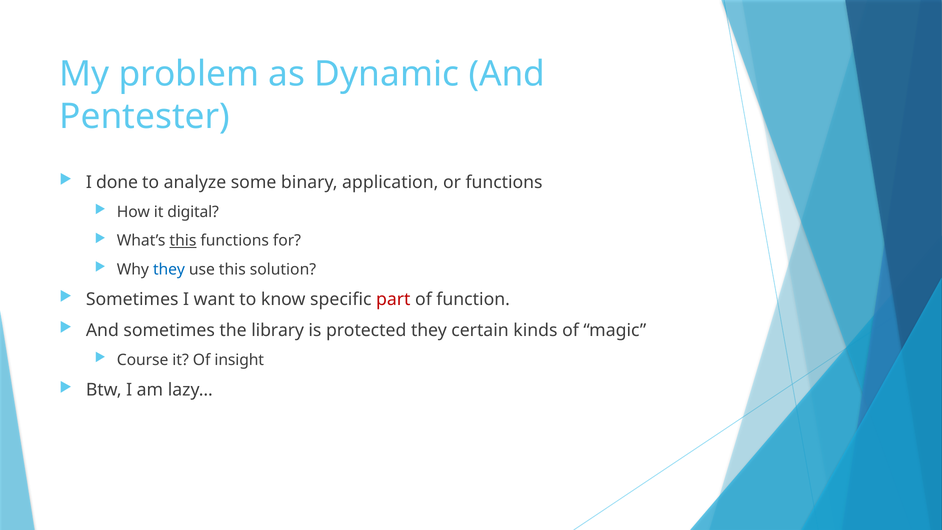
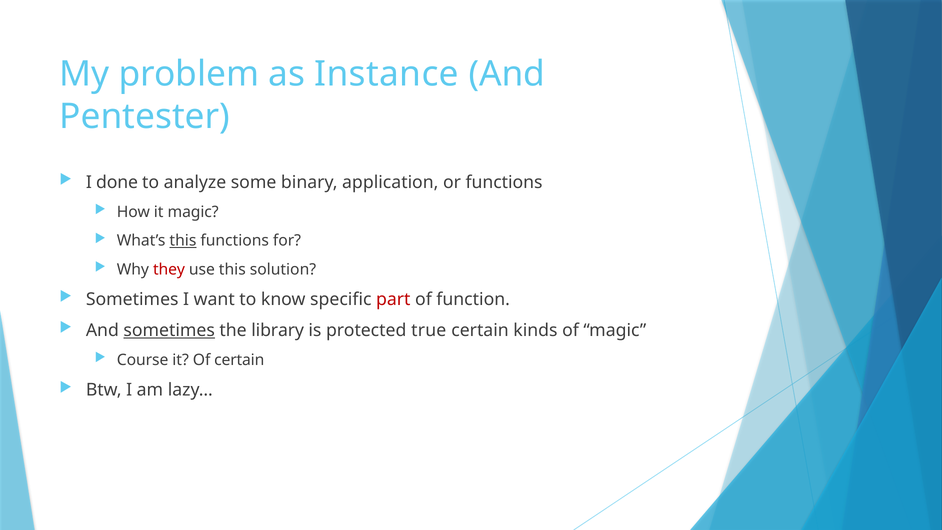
Dynamic: Dynamic -> Instance (387, 74)
it digital: digital -> magic (193, 212)
they colour: blue -> red (169, 269)
sometimes underline: none -> present (169, 330)
protected they: they -> true (429, 330)
Of insight: insight -> certain (239, 360)
